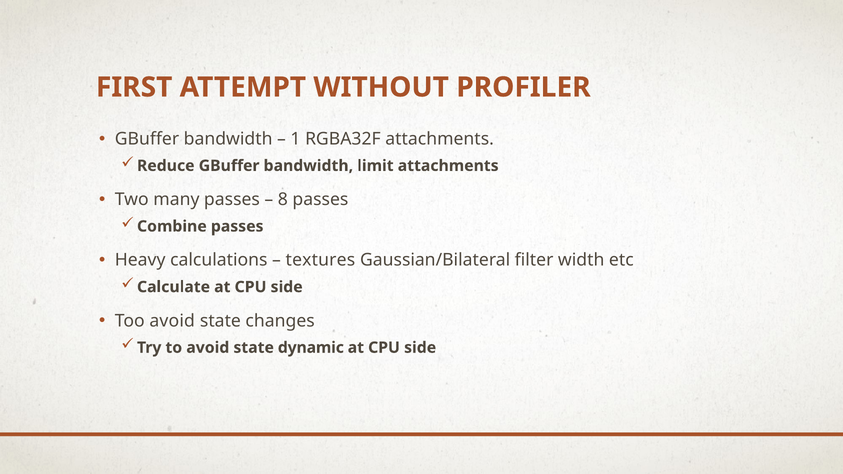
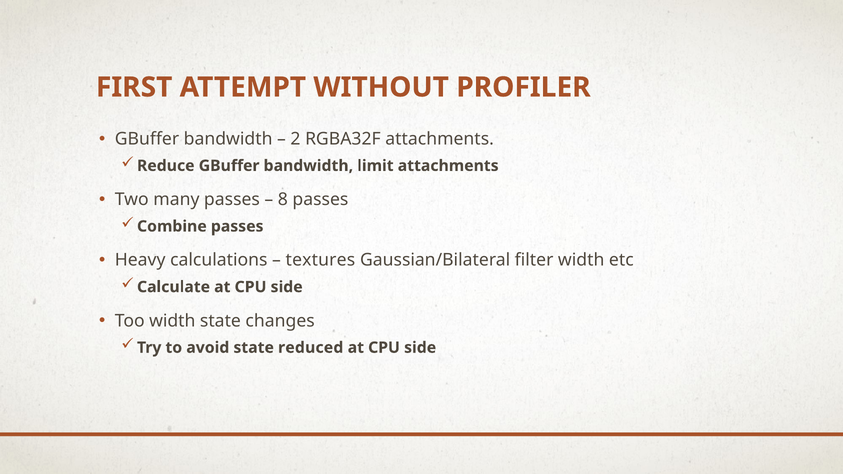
1: 1 -> 2 (296, 139)
Too avoid: avoid -> width (172, 321)
dynamic: dynamic -> reduced (311, 348)
